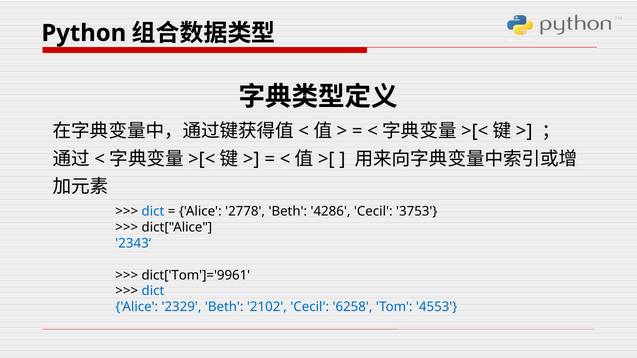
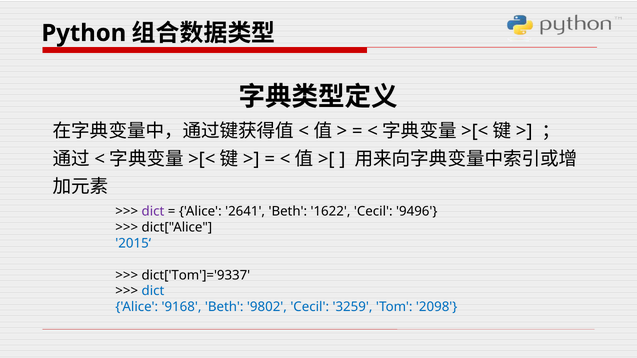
dict colour: blue -> purple (153, 212)
2778: 2778 -> 2641 (245, 212)
4286: 4286 -> 1622 (330, 212)
3753: 3753 -> 9496 (417, 212)
2343‘: 2343‘ -> 2015‘ (133, 244)
dict['Tom']='9961: dict['Tom']='9961 -> dict['Tom']='9337 (196, 275)
2329: 2329 -> 9168 (182, 307)
2102: 2102 -> 9802 (267, 307)
6258: 6258 -> 3259 (353, 307)
4553: 4553 -> 2098 (437, 307)
